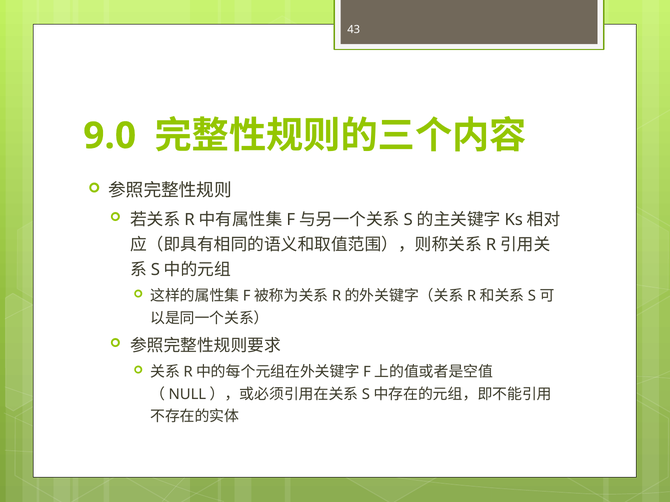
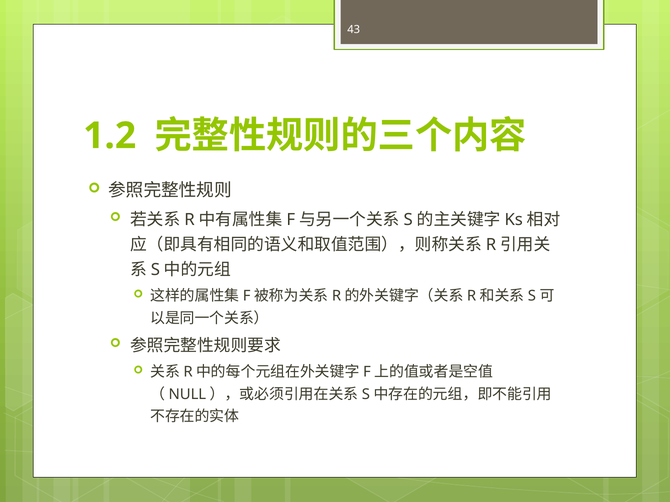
9.0: 9.0 -> 1.2 (110, 136)
